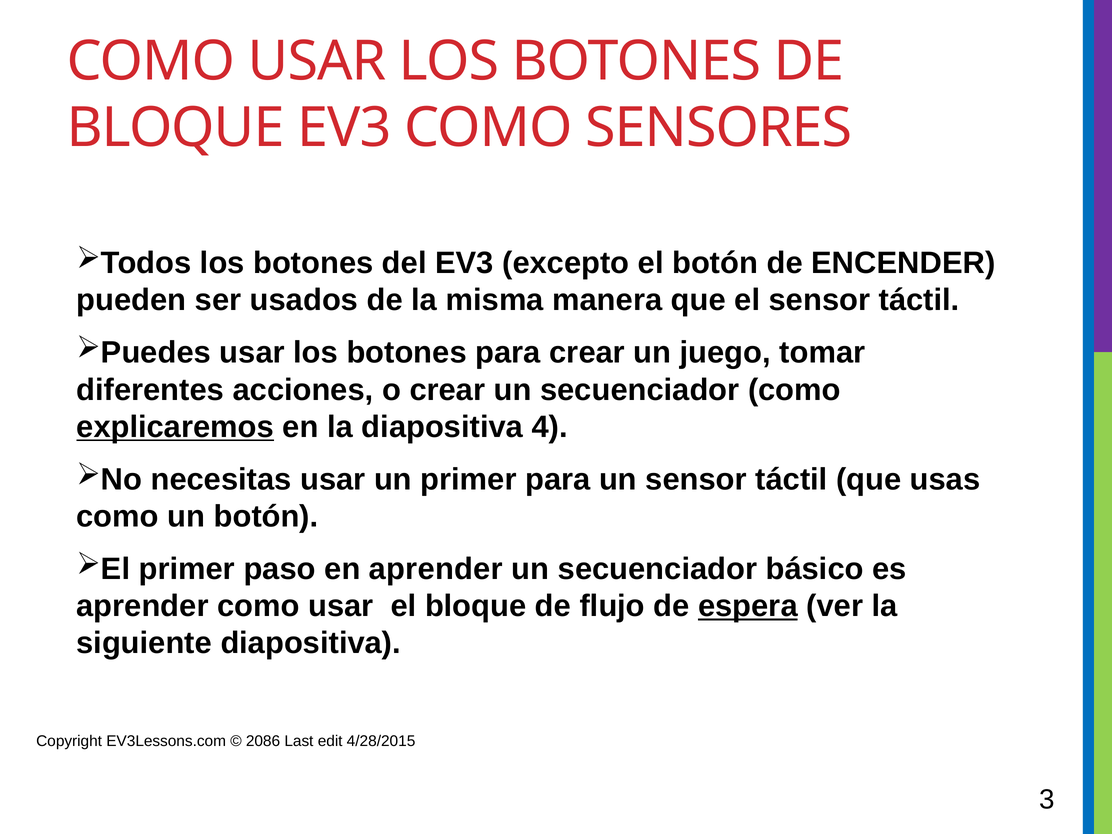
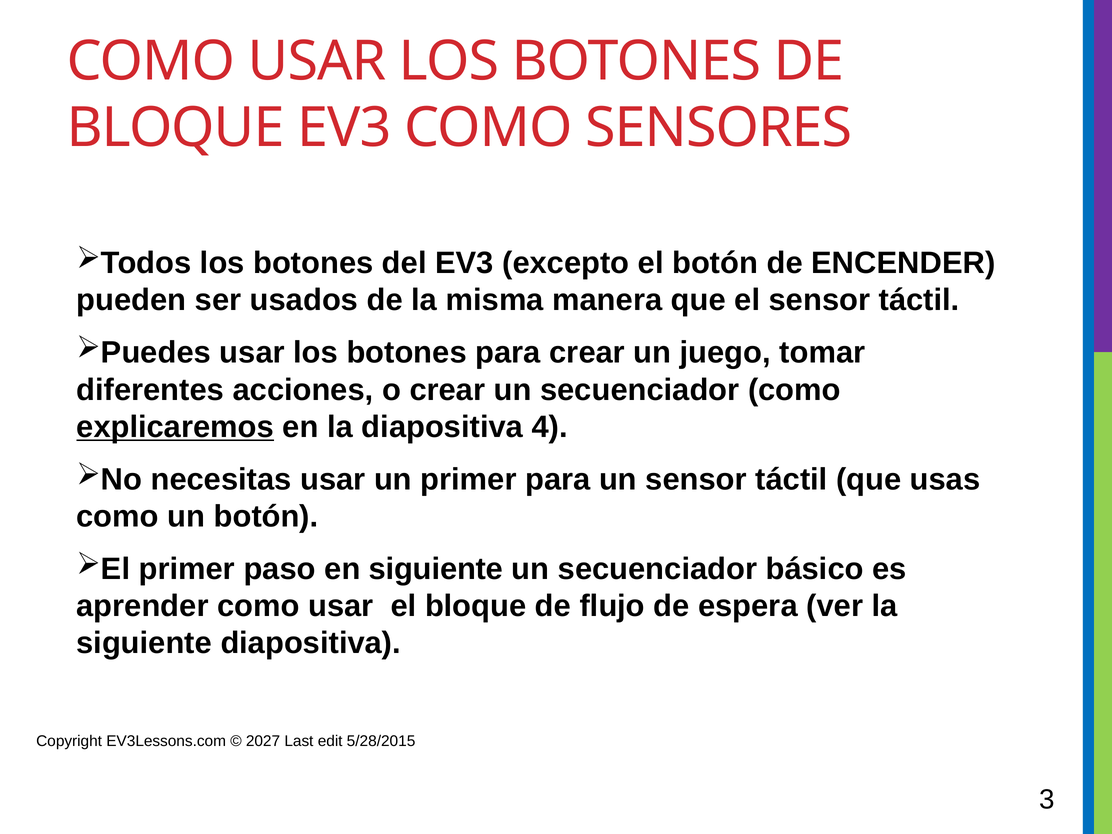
en aprender: aprender -> siguiente (436, 569)
espera underline: present -> none (748, 606)
2086: 2086 -> 2027 (263, 741)
4/28/2015: 4/28/2015 -> 5/28/2015 (381, 741)
